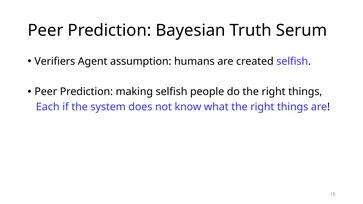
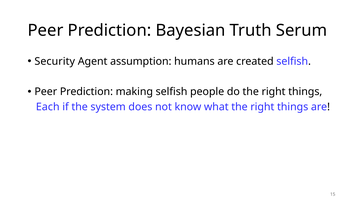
Verifiers: Verifiers -> Security (55, 61)
